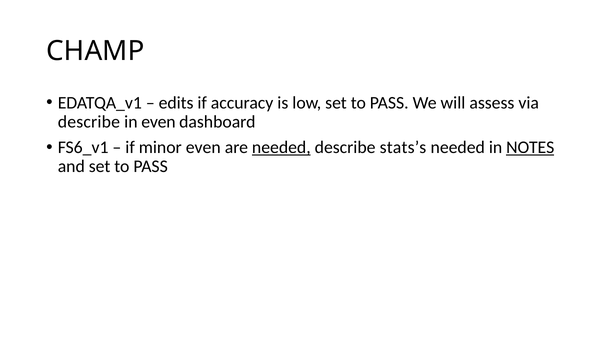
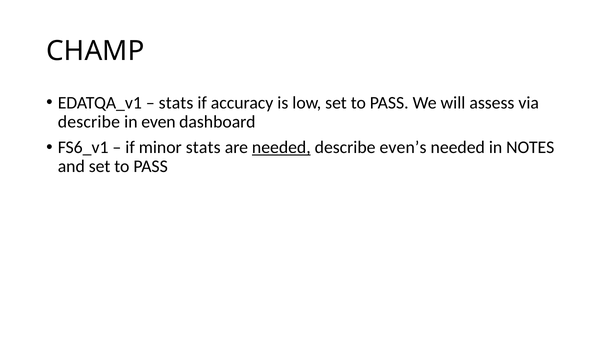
edits: edits -> stats (176, 103)
minor even: even -> stats (203, 147)
stats’s: stats’s -> even’s (403, 147)
NOTES underline: present -> none (530, 147)
